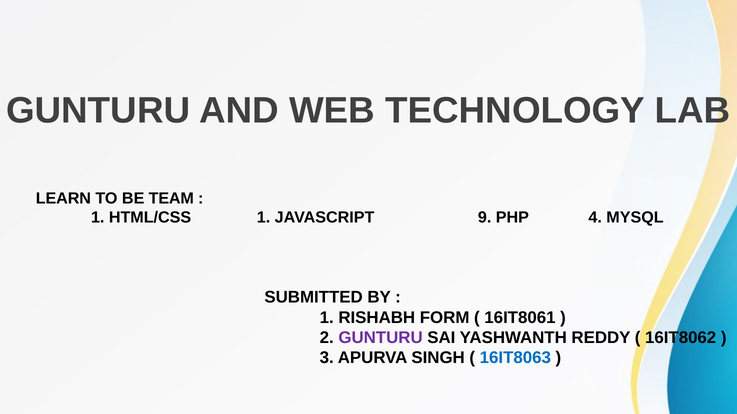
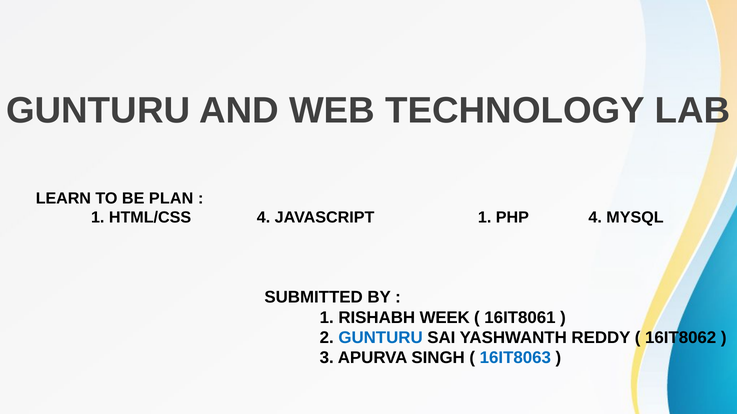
TEAM: TEAM -> PLAN (171, 199)
HTML/CSS 1: 1 -> 4 (264, 218)
JAVASCRIPT 9: 9 -> 1 (485, 218)
FORM: FORM -> WEEK (445, 318)
GUNTURU colour: purple -> blue (381, 338)
